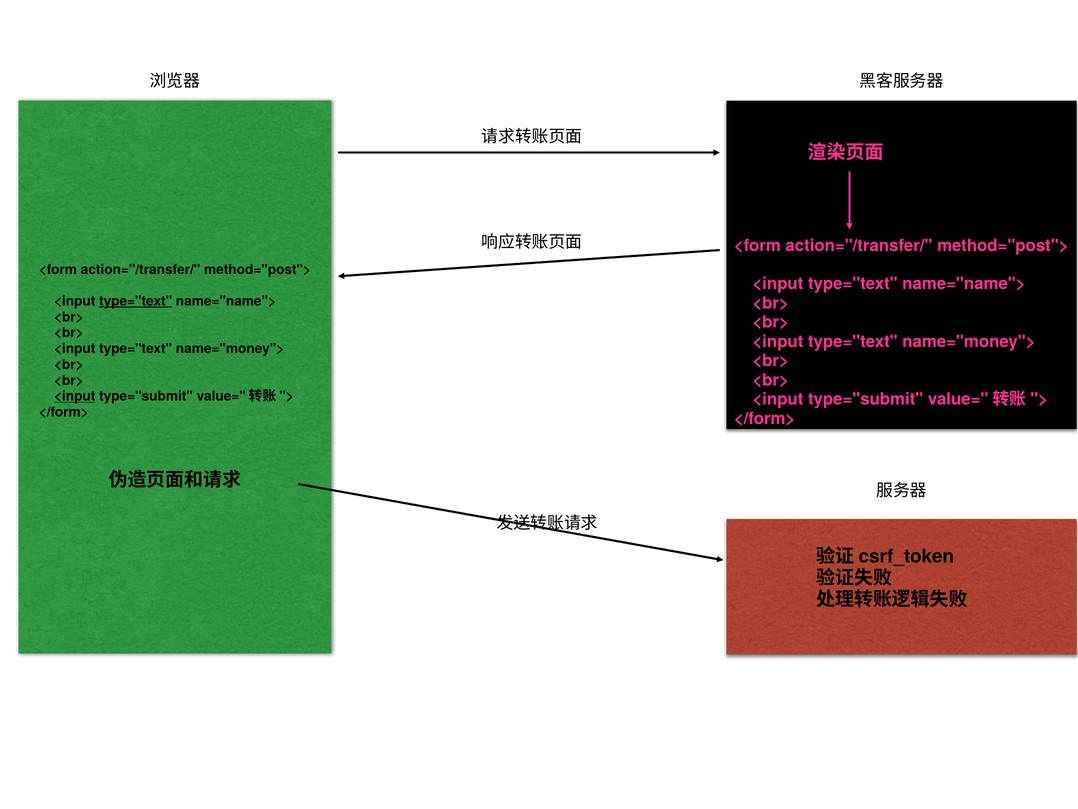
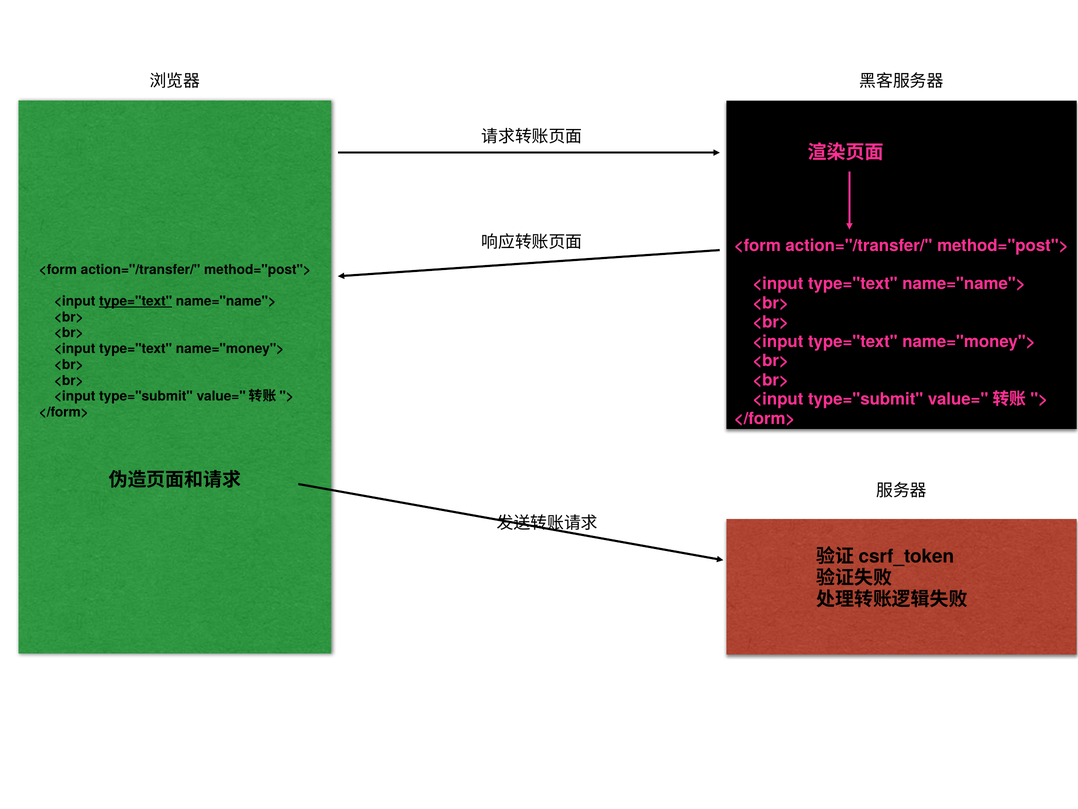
<input underline: present -> none (75, 396)
